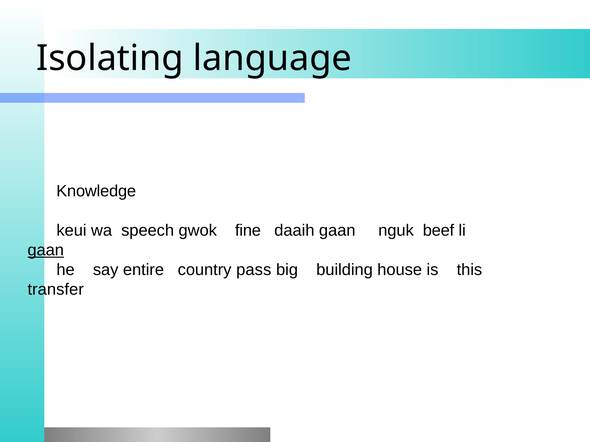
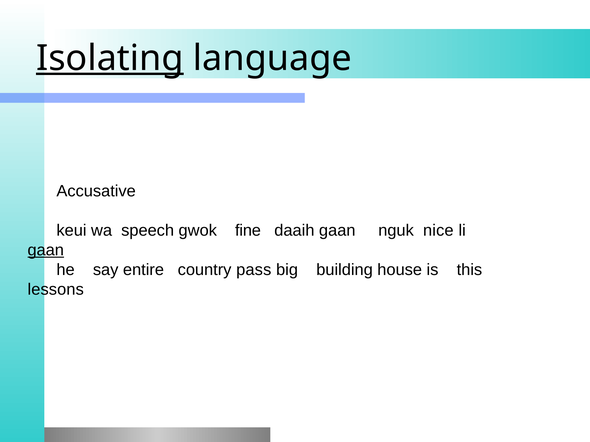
Isolating underline: none -> present (110, 58)
Knowledge: Knowledge -> Accusative (96, 191)
beef: beef -> nice (438, 231)
transfer: transfer -> lessons (56, 290)
